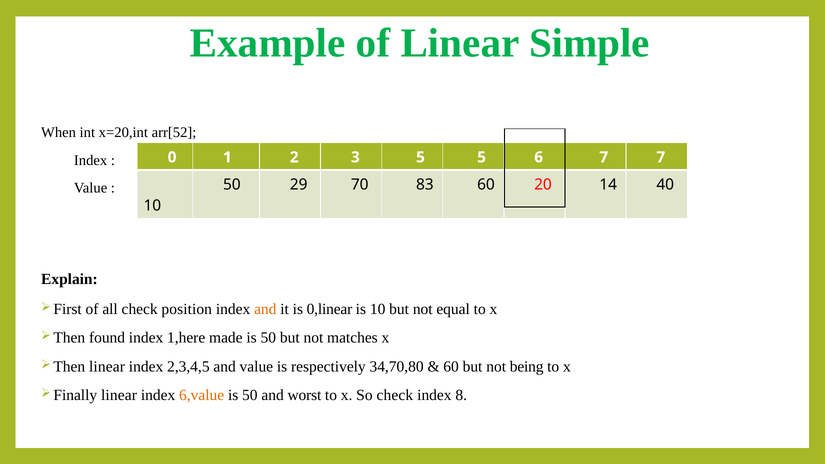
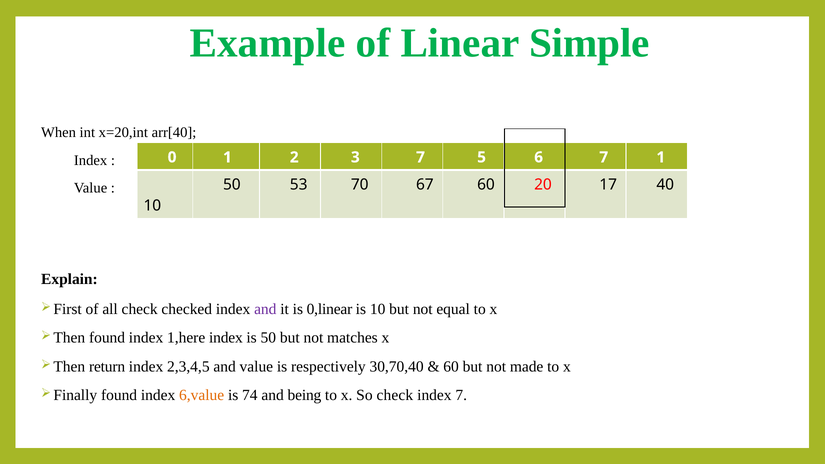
arr[52: arr[52 -> arr[40 (174, 132)
3 5: 5 -> 7 (420, 157)
7 7: 7 -> 1 (661, 157)
29: 29 -> 53 (299, 185)
83: 83 -> 67 (425, 185)
14: 14 -> 17 (608, 185)
position: position -> checked (187, 309)
and colour: orange -> purple (265, 309)
1,here made: made -> index (226, 338)
linear: linear -> return (107, 366)
34,70,80: 34,70,80 -> 30,70,40 (397, 366)
being: being -> made (527, 366)
linear: linear -> found (119, 395)
50: 50 -> 74 (250, 395)
worst: worst -> being (304, 395)
index 8: 8 -> 7 (461, 395)
